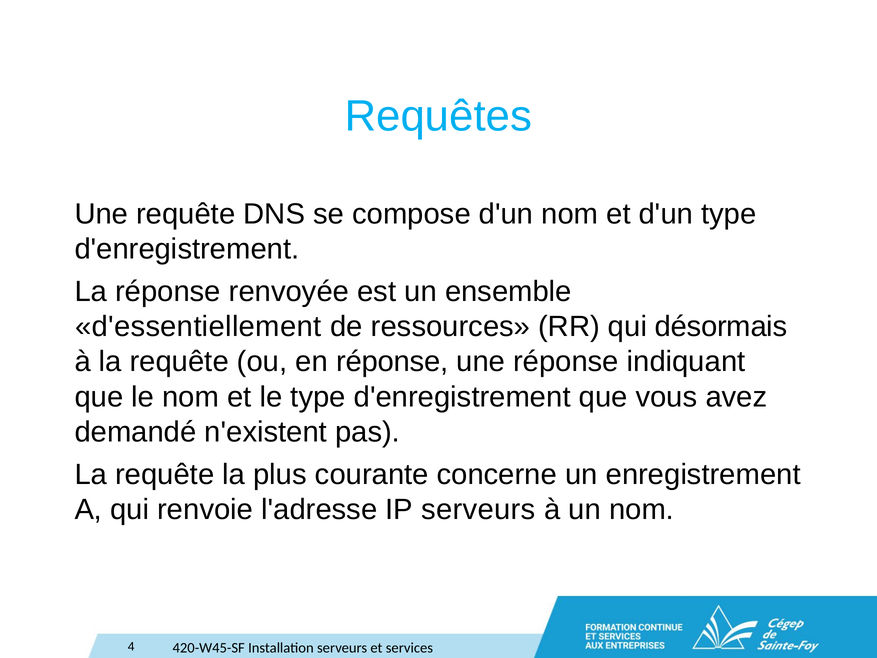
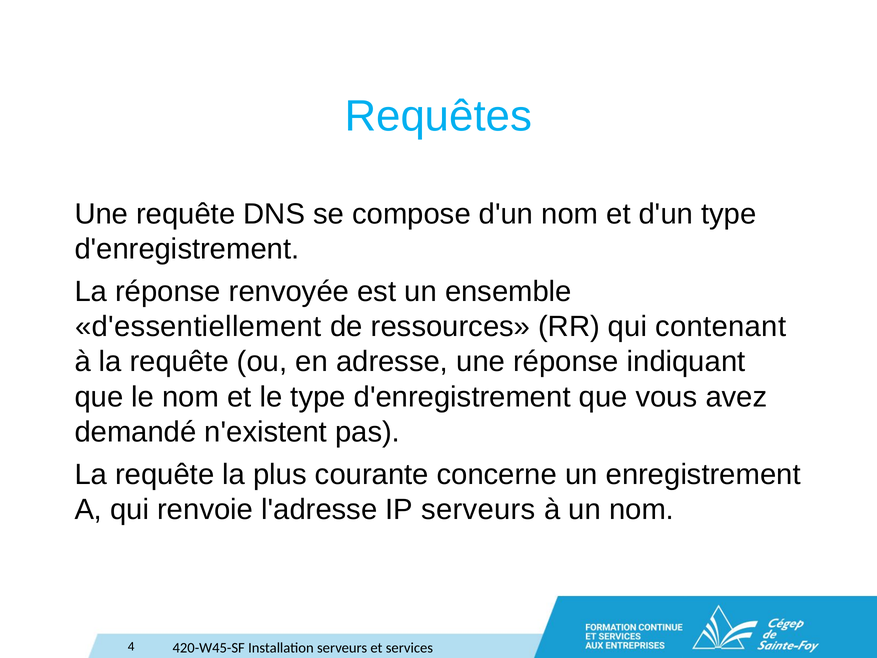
désormais: désormais -> contenant (721, 327)
en réponse: réponse -> adresse (392, 362)
